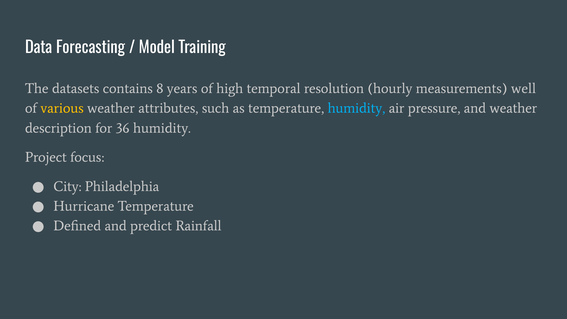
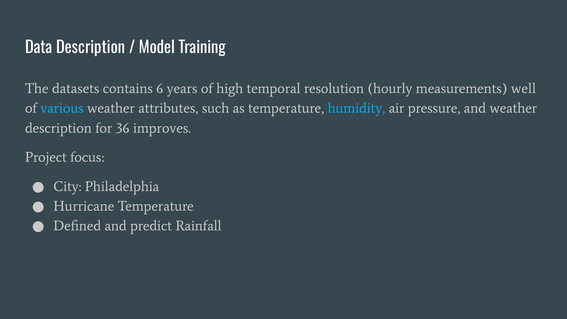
Data Forecasting: Forecasting -> Description (91, 48)
8: 8 -> 6 (160, 89)
various colour: yellow -> light blue (62, 108)
36 humidity: humidity -> improves (162, 128)
